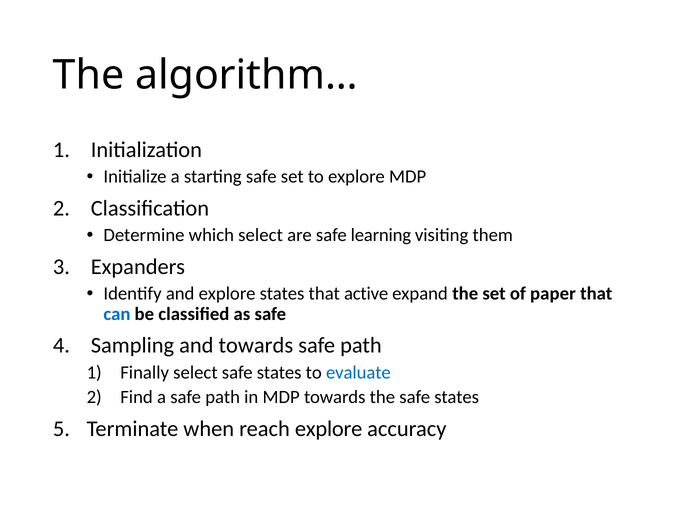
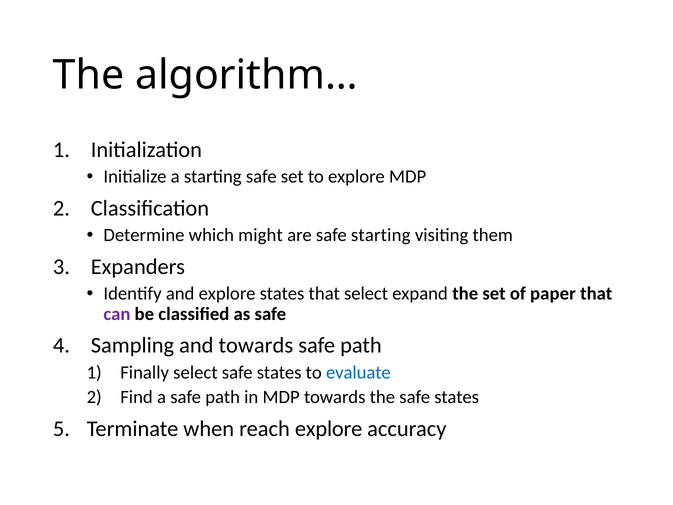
which select: select -> might (261, 235)
safe learning: learning -> starting (381, 235)
that active: active -> select (366, 294)
can colour: blue -> purple (117, 314)
